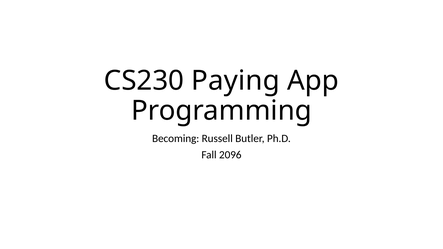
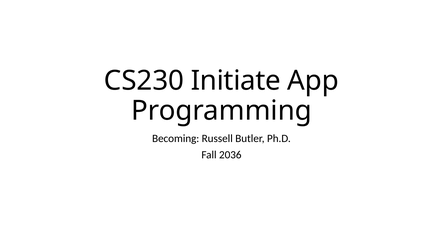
Paying: Paying -> Initiate (236, 81)
2096: 2096 -> 2036 (230, 155)
